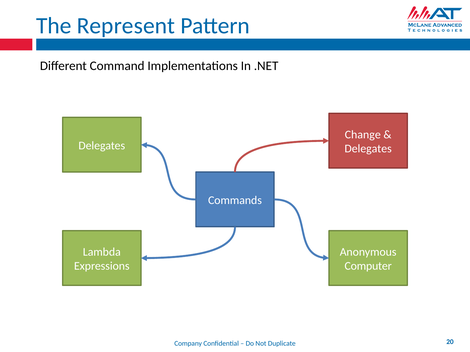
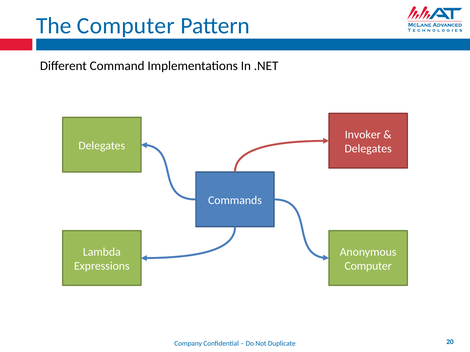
The Represent: Represent -> Computer (126, 26)
Change: Change -> Invoker (363, 135)
